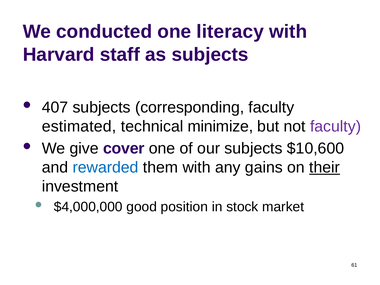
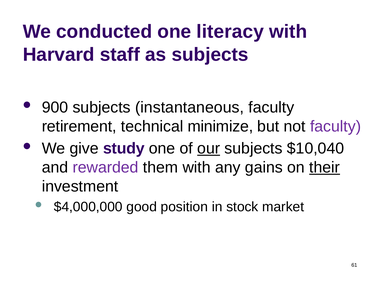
407: 407 -> 900 (55, 107)
corresponding: corresponding -> instantaneous (190, 107)
estimated: estimated -> retirement (79, 126)
cover: cover -> study (124, 148)
our underline: none -> present (209, 148)
$10,600: $10,600 -> $10,040 (316, 148)
rewarded colour: blue -> purple (106, 167)
